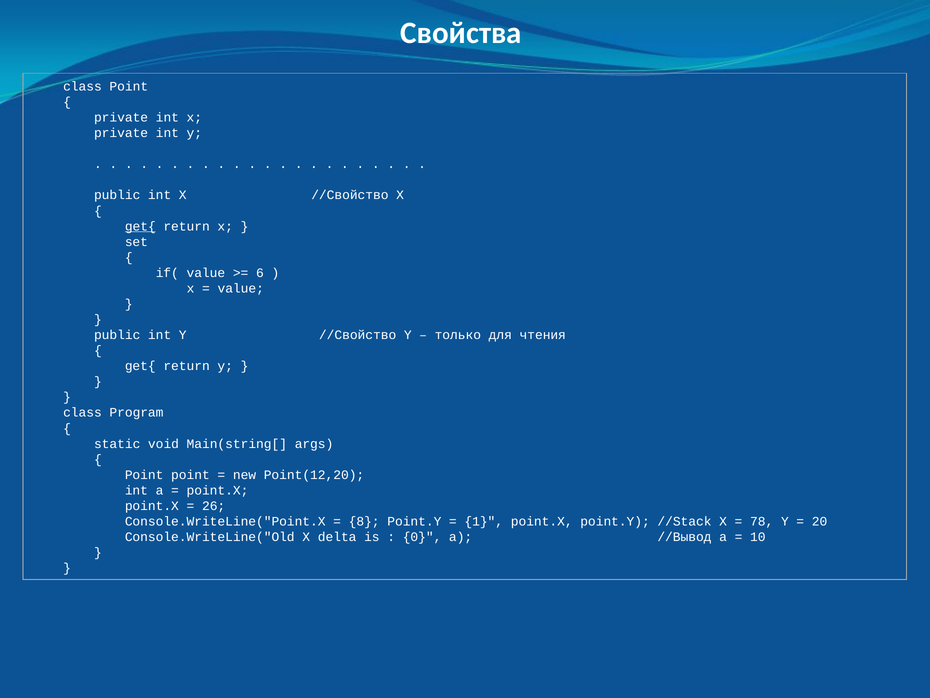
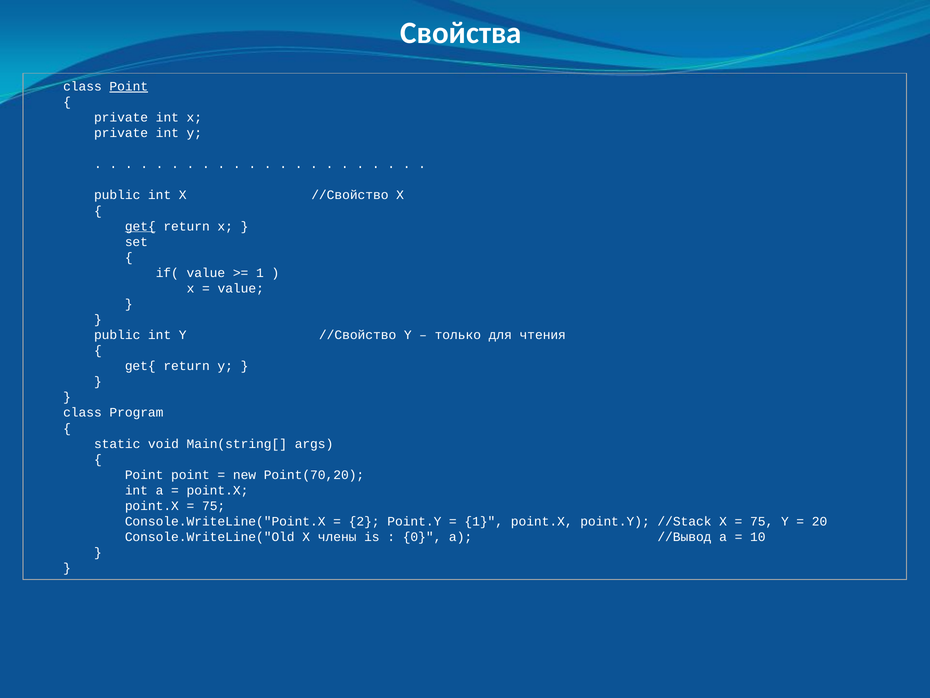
Point underline: none -> present (129, 86)
6: 6 -> 1 (260, 273)
Point(12,20: Point(12,20 -> Point(70,20 (314, 475)
26: 26 -> 75 (214, 506)
8: 8 -> 2 (364, 521)
78: 78 -> 75 (762, 521)
delta: delta -> члены (337, 537)
